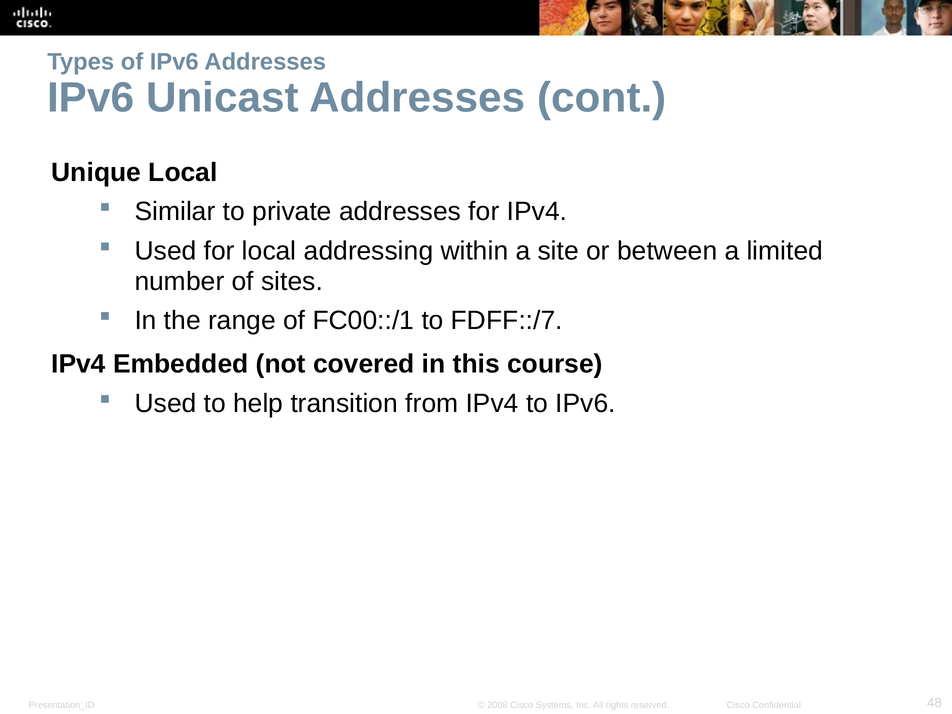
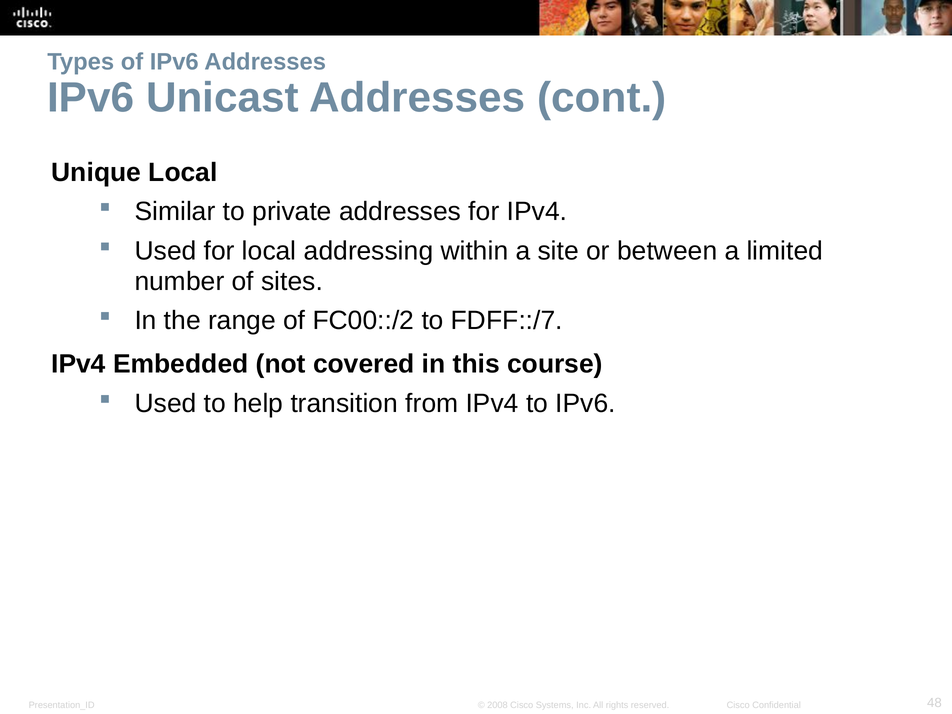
FC00::/1: FC00::/1 -> FC00::/2 (363, 321)
